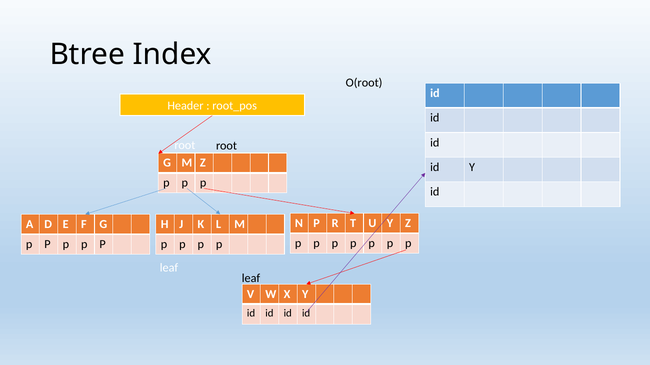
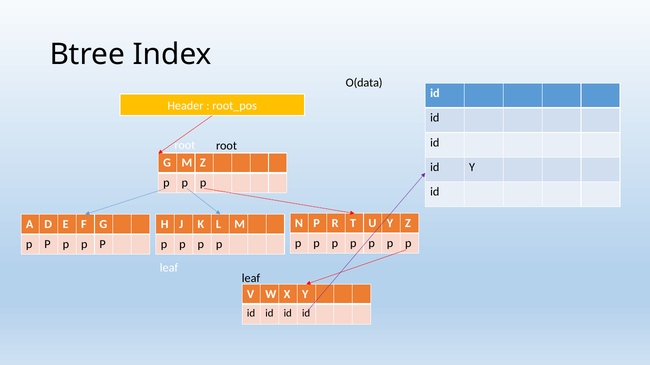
O(root: O(root -> O(data (364, 83)
